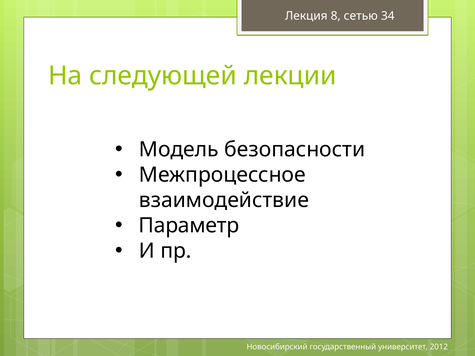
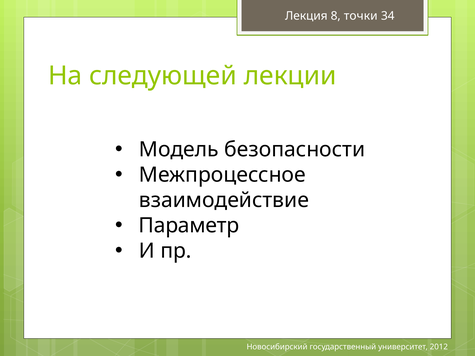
сетью: сетью -> точки (361, 16)
